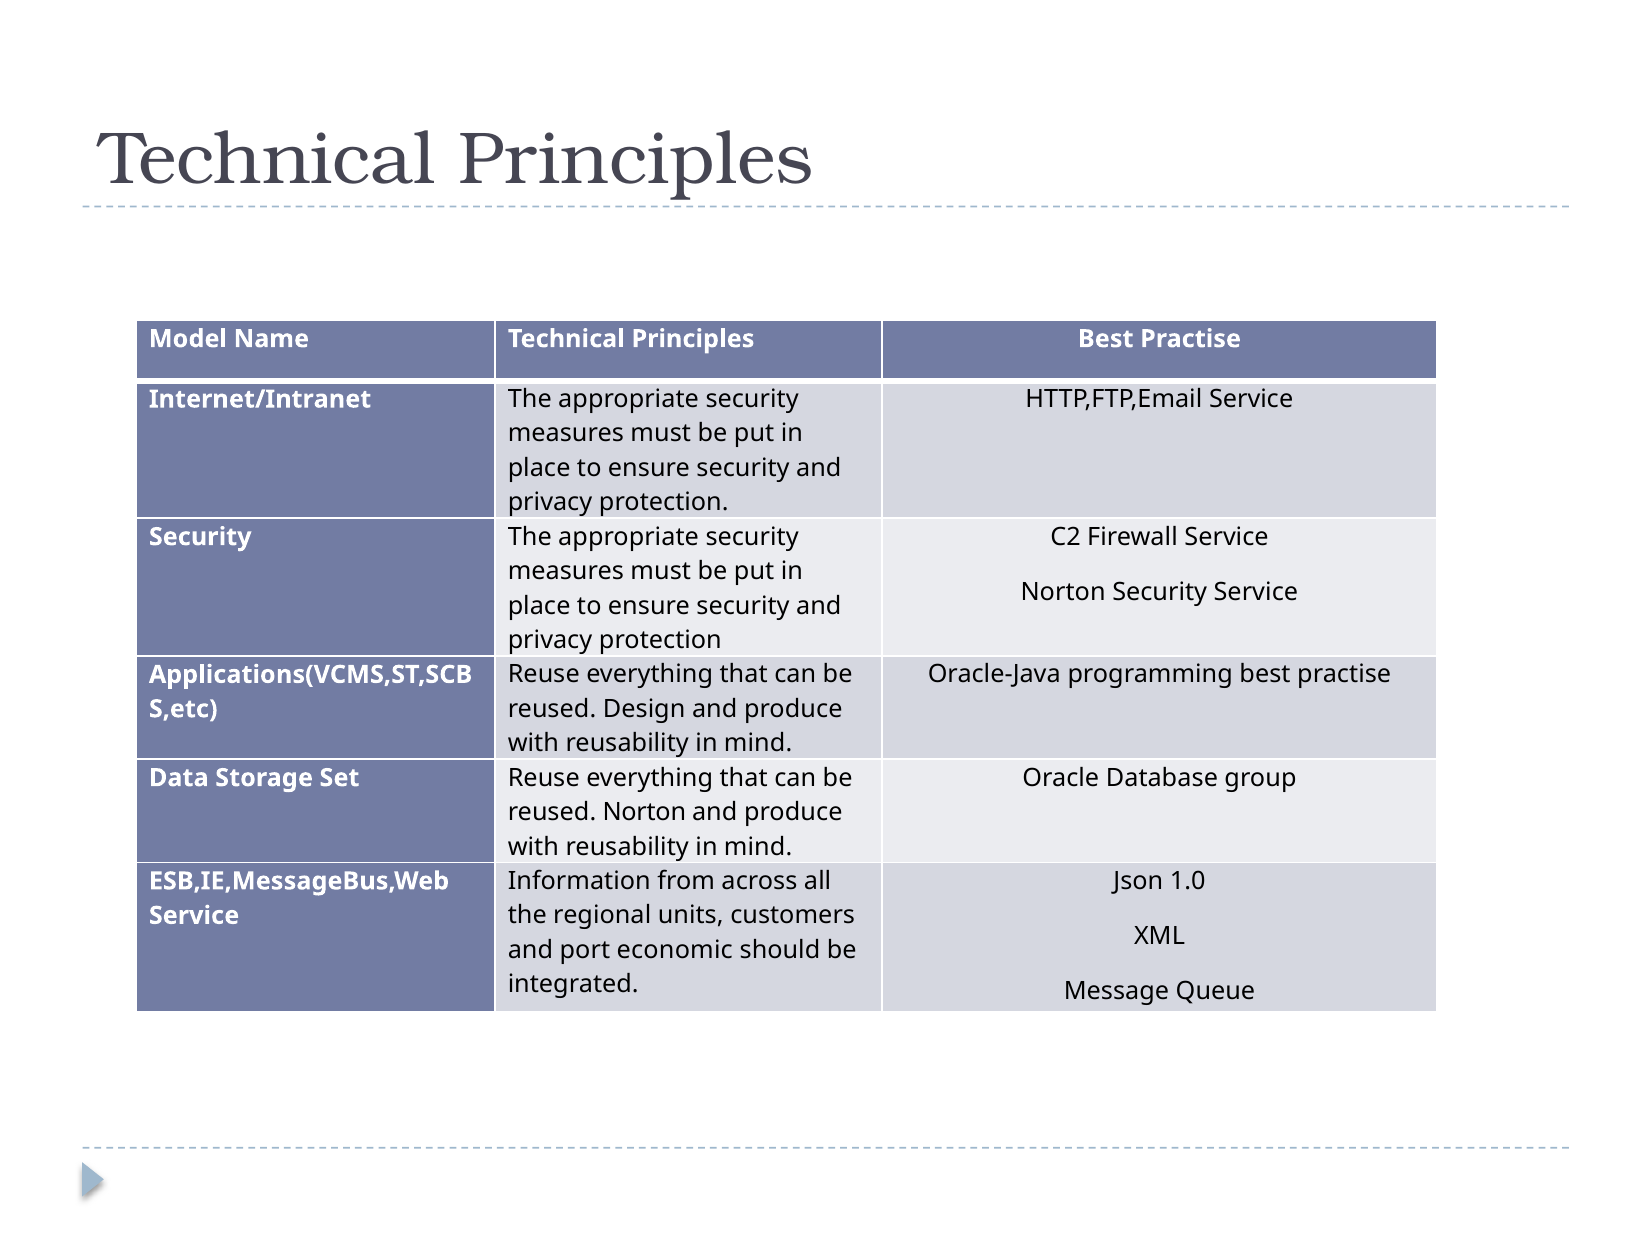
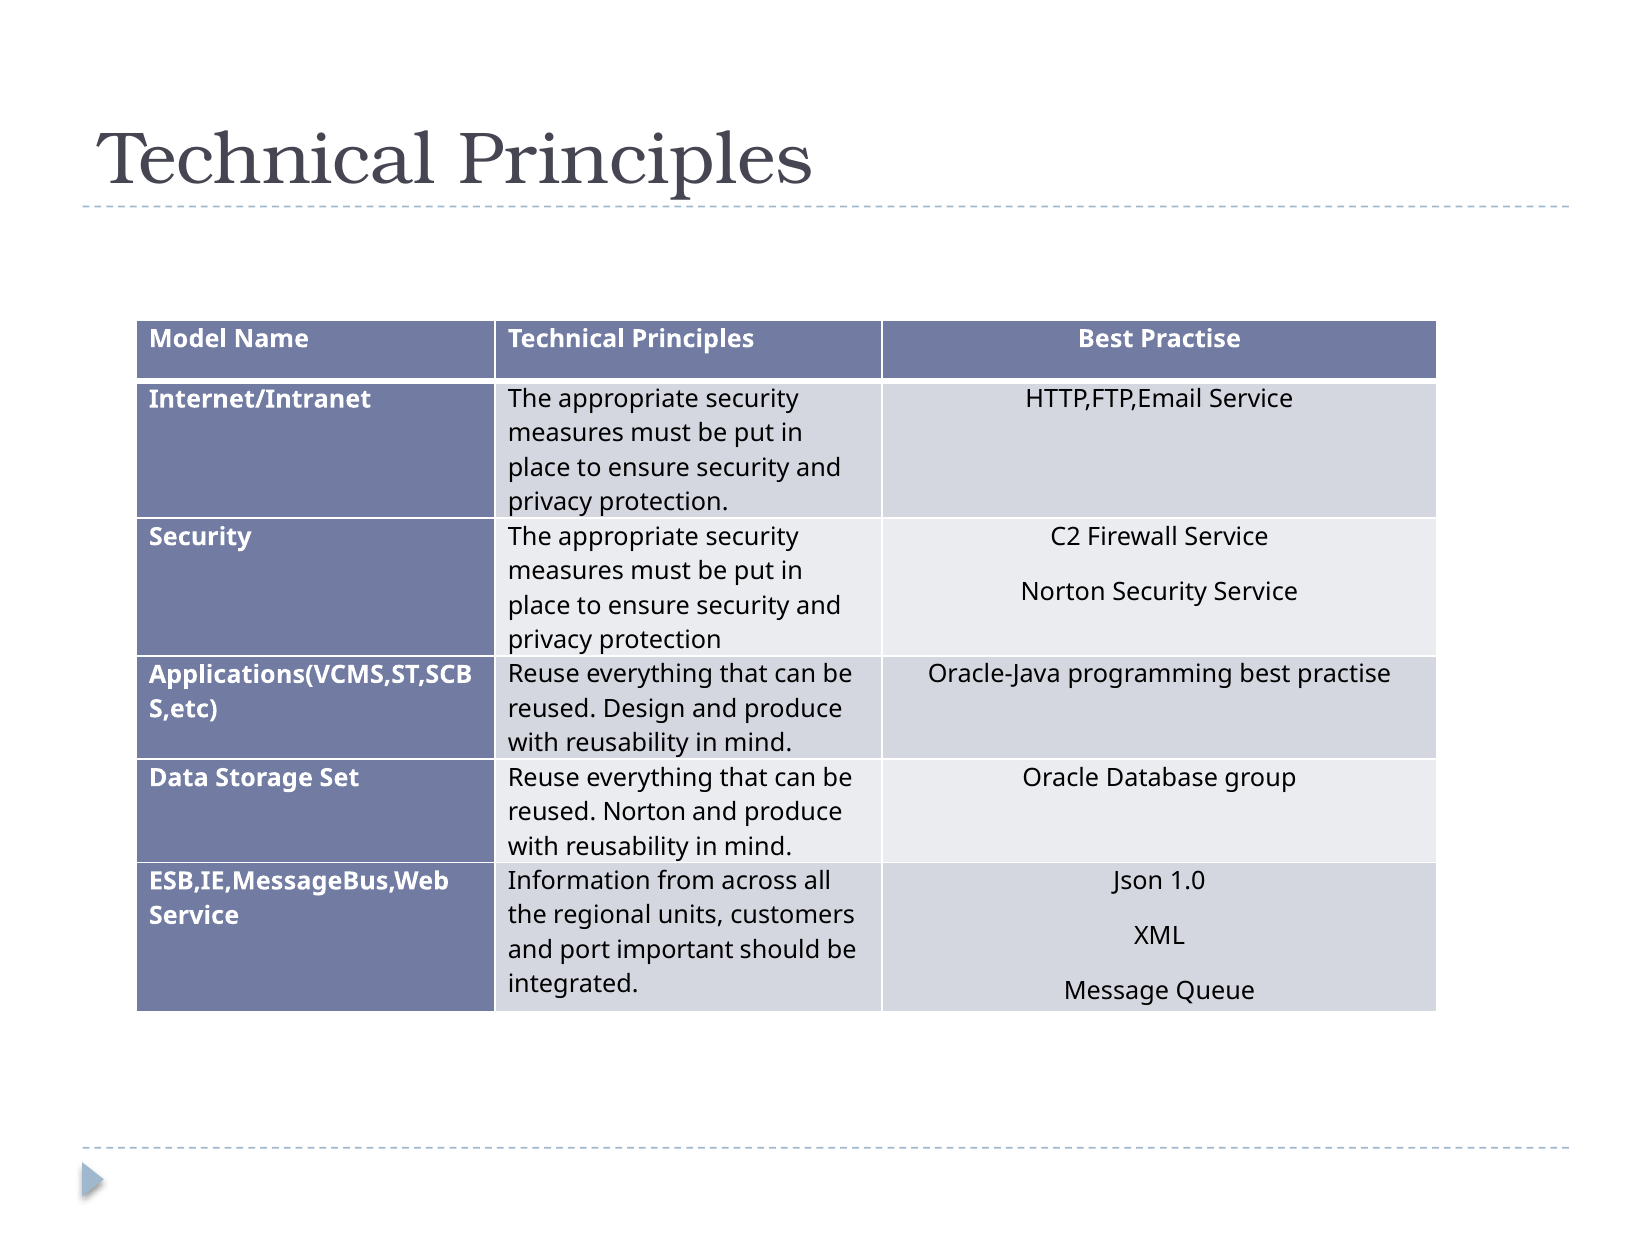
economic: economic -> important (675, 950)
